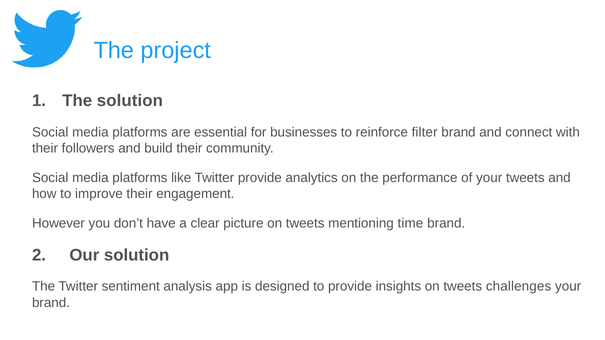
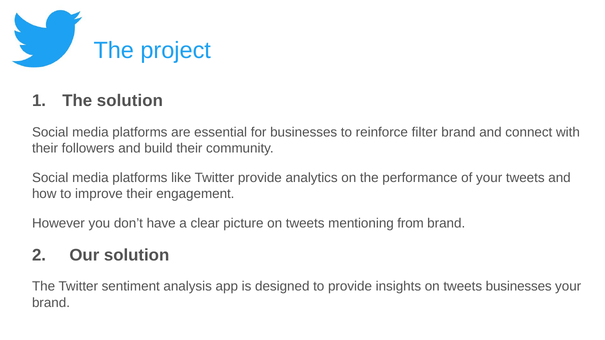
time: time -> from (411, 224)
tweets challenges: challenges -> businesses (519, 287)
